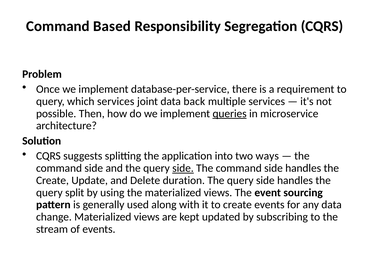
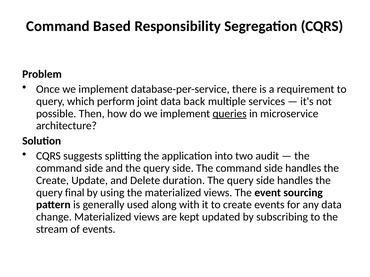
which services: services -> perform (116, 102)
ways: ways -> audit (267, 156)
side underline: present -> none (183, 168)
split: split -> final (75, 193)
